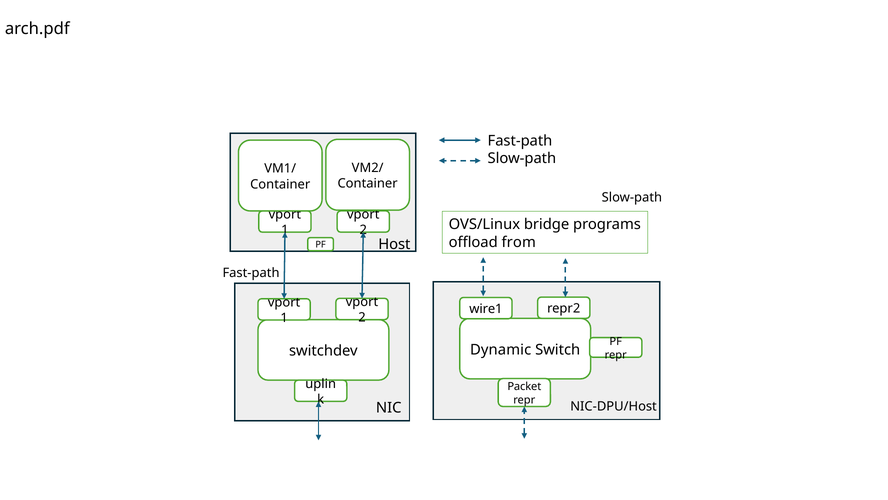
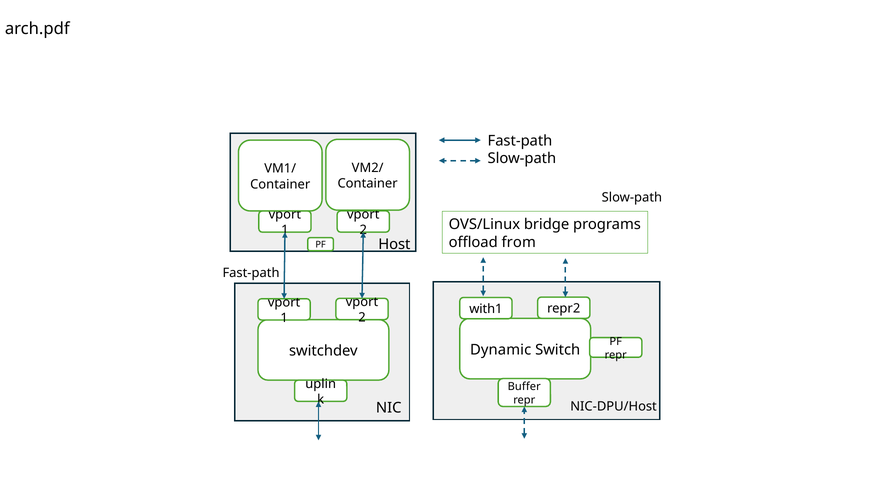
wire1: wire1 -> with1 (486, 309)
Packet: Packet -> Buffer (524, 386)
